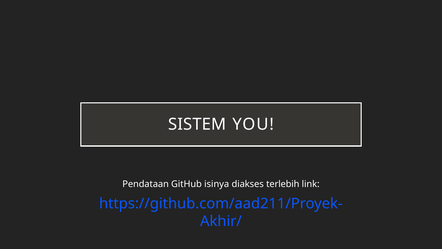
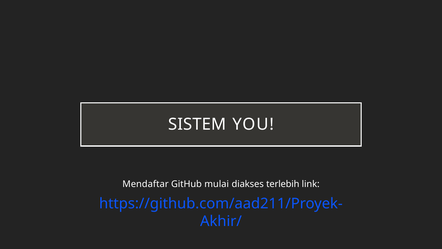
Pendataan: Pendataan -> Mendaftar (146, 184)
isinya: isinya -> mulai (217, 184)
